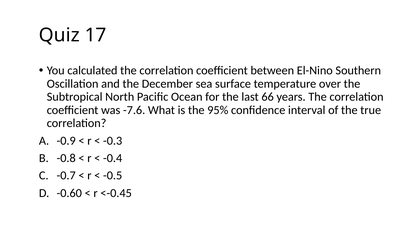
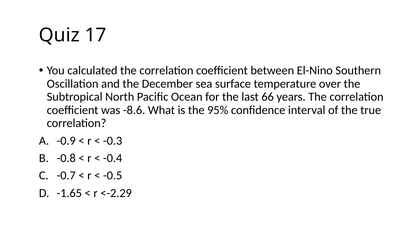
-7.6: -7.6 -> -8.6 (134, 110)
-0.60: -0.60 -> -1.65 (69, 193)
<-0.45: <-0.45 -> <-2.29 (116, 193)
